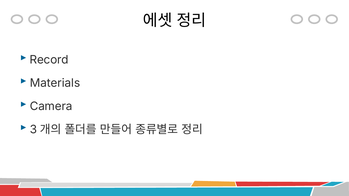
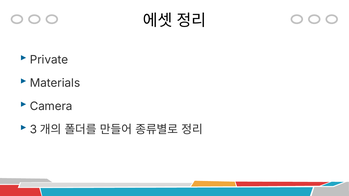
Record: Record -> Private (49, 60)
